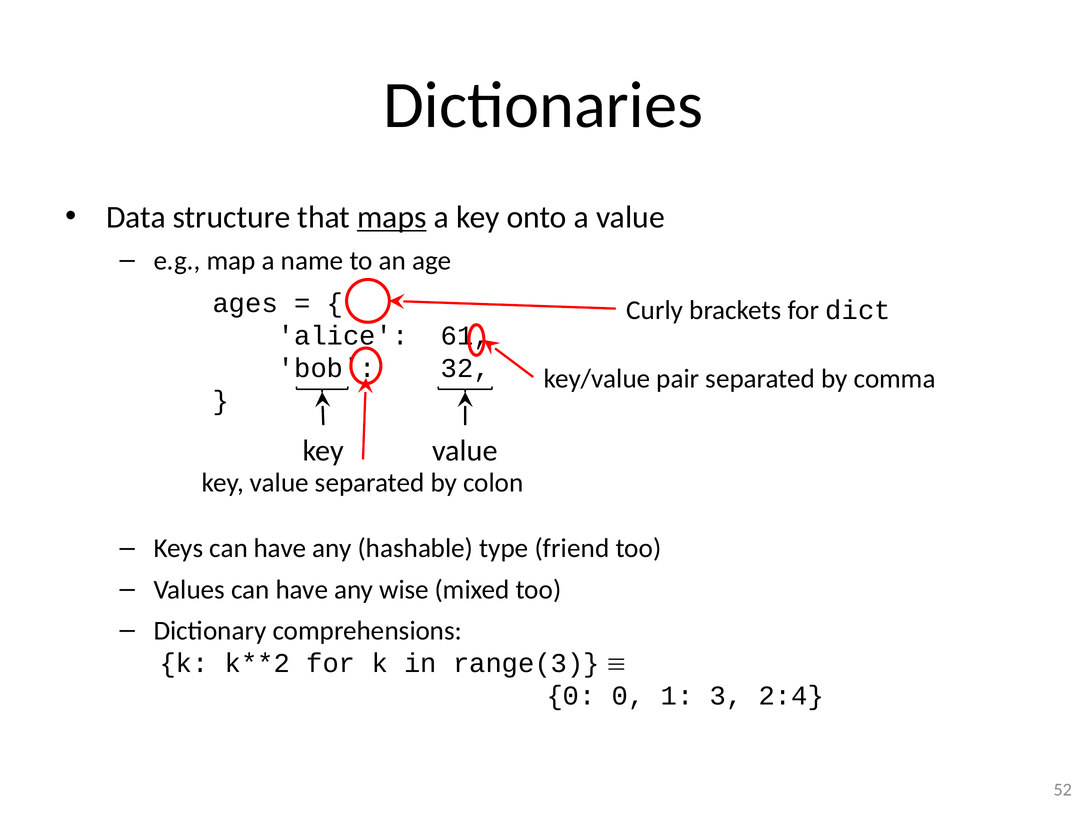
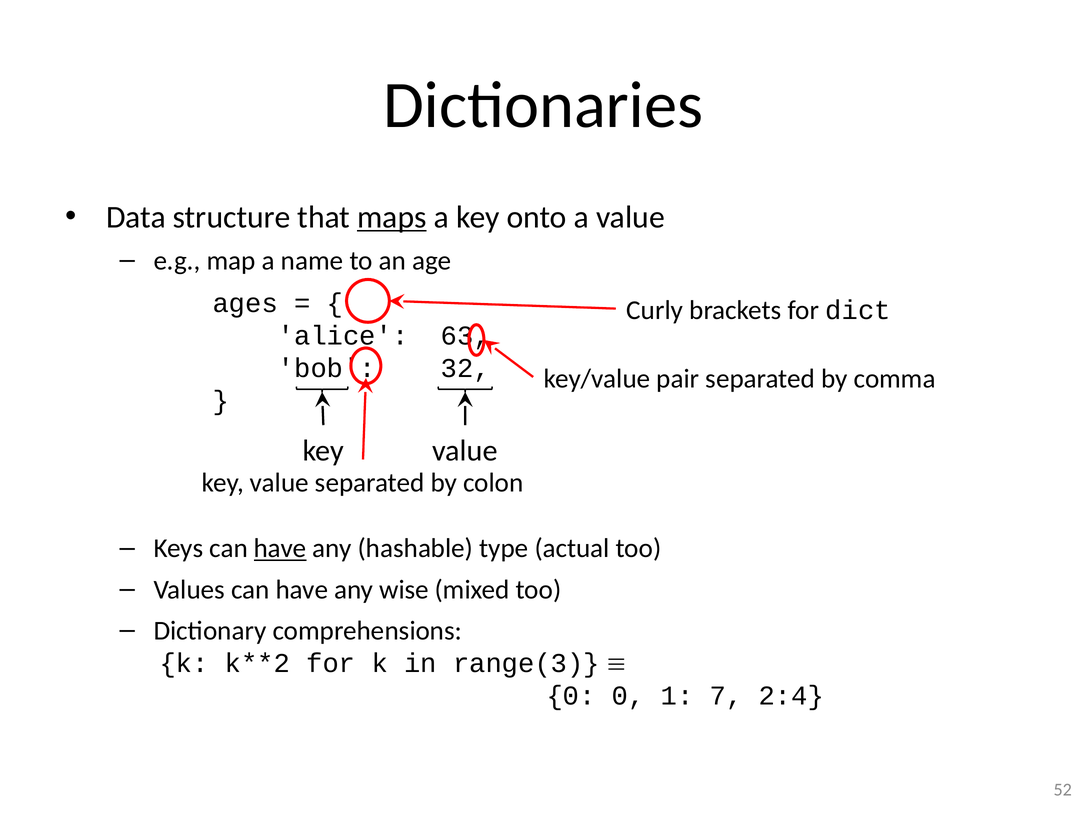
61: 61 -> 63 (465, 335)
have underline: none -> present (280, 548)
friend: friend -> actual (572, 548)
3: 3 -> 7 (726, 695)
